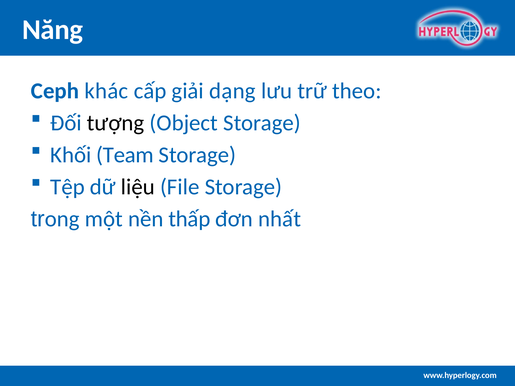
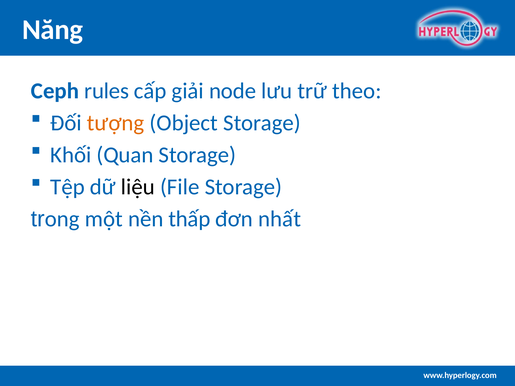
khác: khác -> rules (107, 91)
dạng: dạng -> node (233, 91)
tượng colour: black -> orange (116, 123)
Team: Team -> Quan (125, 155)
